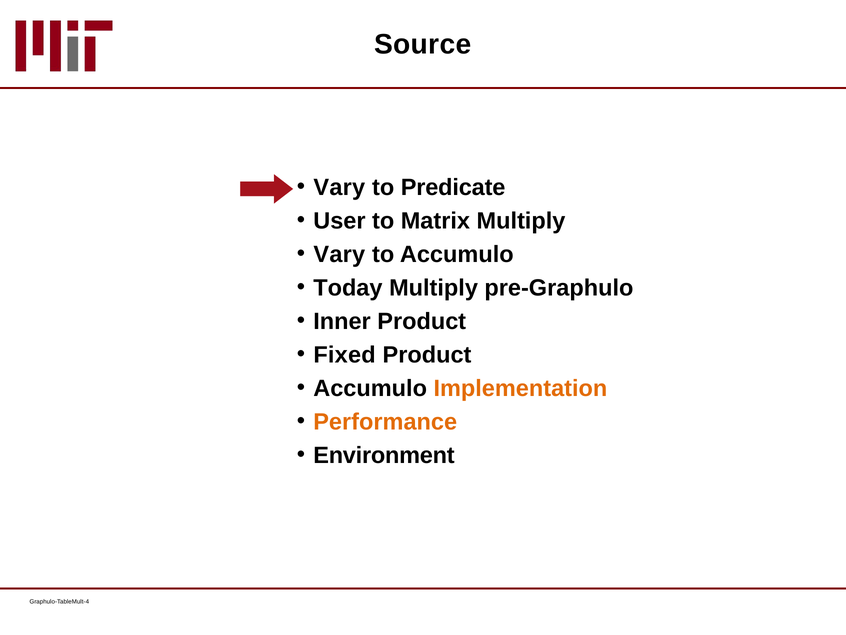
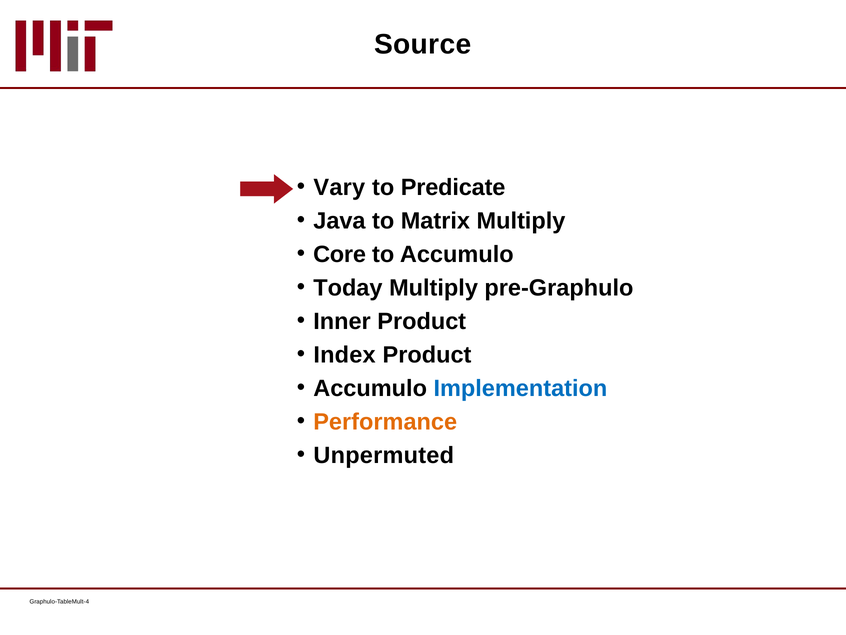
User: User -> Java (339, 221)
Vary: Vary -> Core (340, 254)
Fixed: Fixed -> Index (345, 355)
Implementation colour: orange -> blue (520, 388)
Environment: Environment -> Unpermuted (384, 455)
